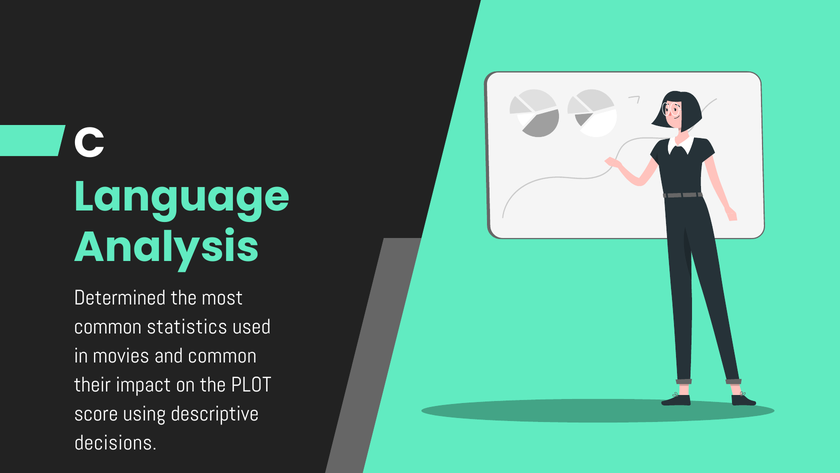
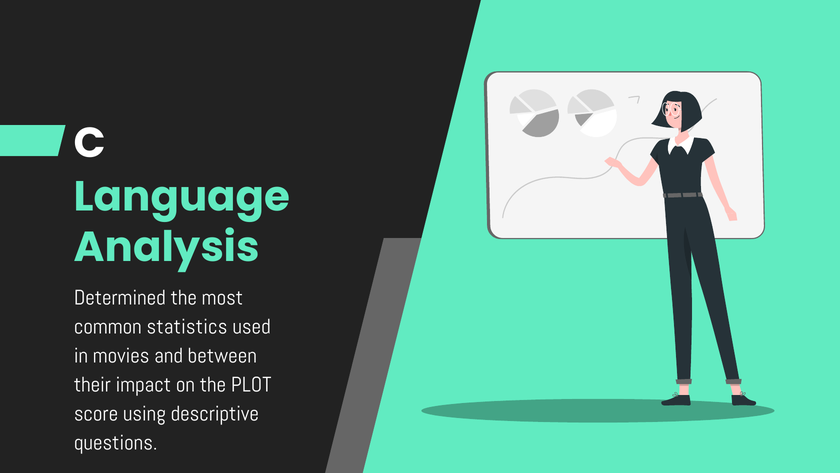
and common: common -> between (222, 355)
decisions: decisions -> questions (116, 442)
